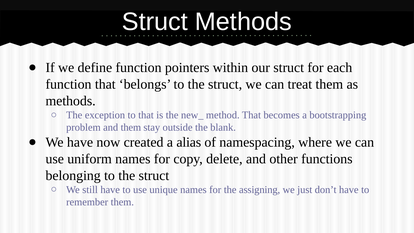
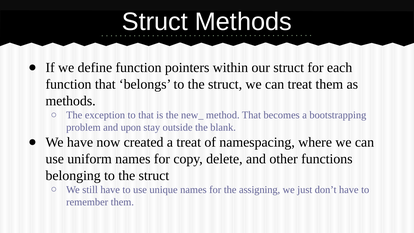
and them: them -> upon (131, 128)
a alias: alias -> treat (189, 142)
